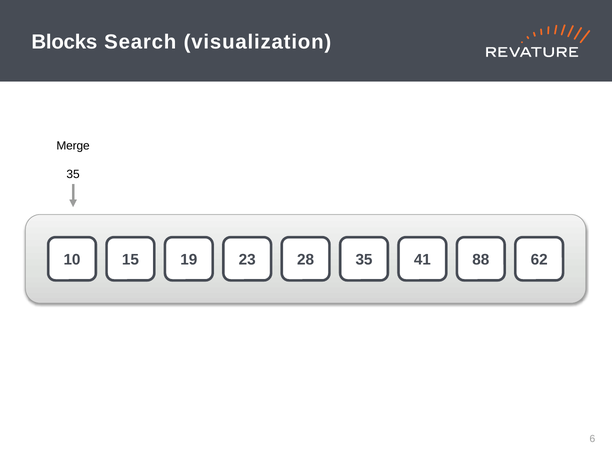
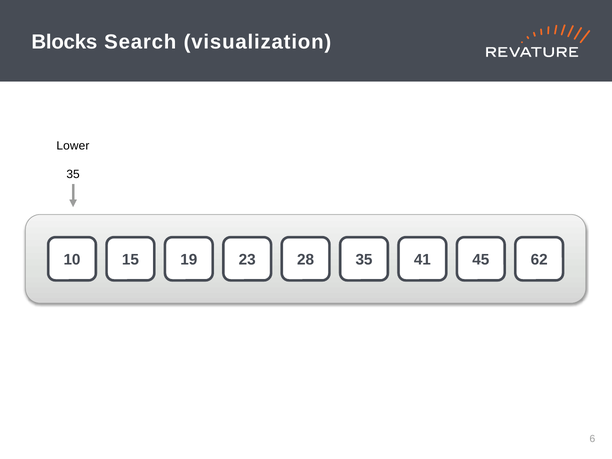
Merge: Merge -> Lower (73, 146)
88: 88 -> 45 (481, 260)
